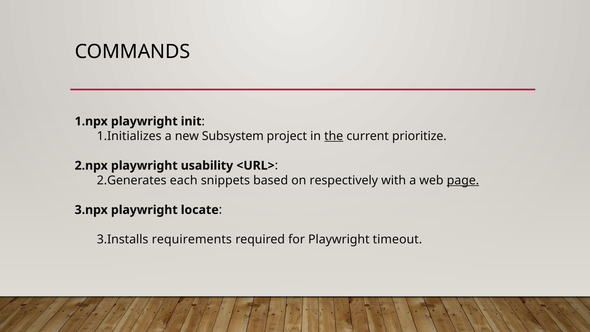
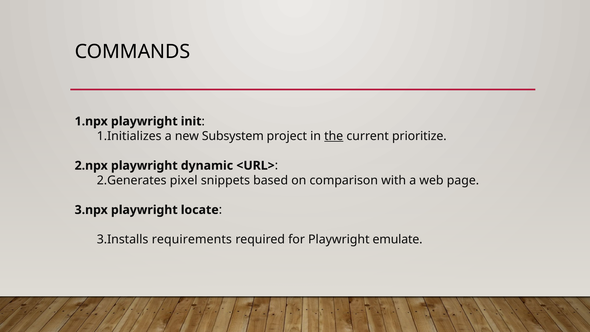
usability: usability -> dynamic (207, 166)
each: each -> pixel (184, 180)
respectively: respectively -> comparison (344, 180)
page underline: present -> none (463, 180)
timeout: timeout -> emulate (398, 239)
